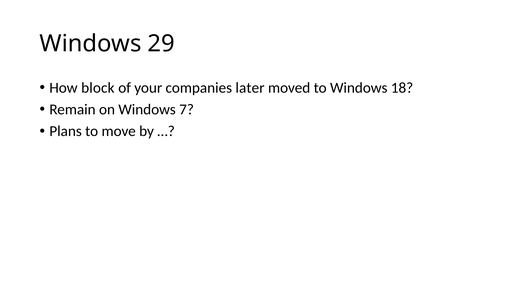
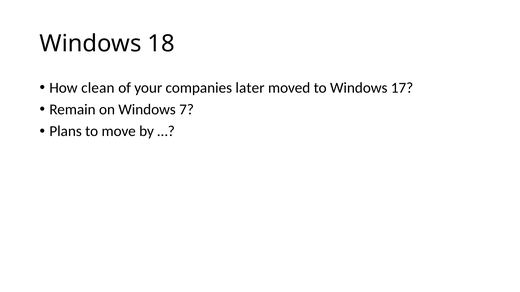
29: 29 -> 18 (161, 44)
block: block -> clean (98, 88)
18: 18 -> 17 (402, 88)
